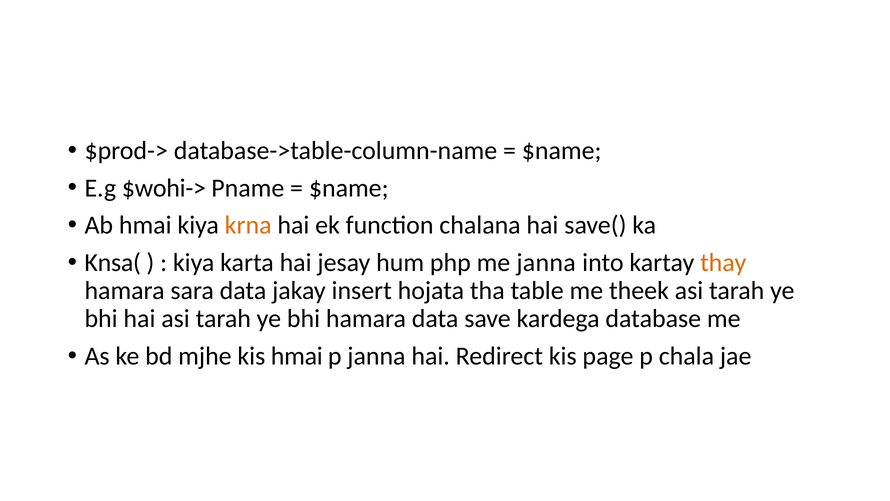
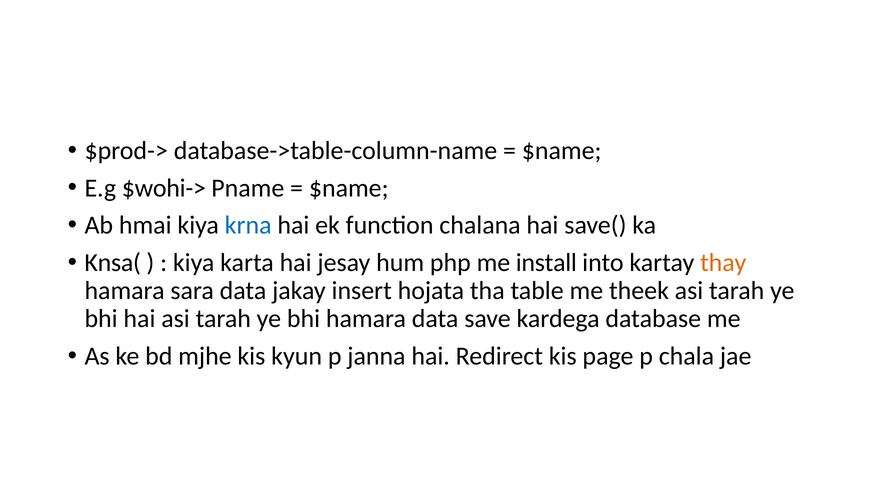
krna colour: orange -> blue (248, 225)
me janna: janna -> install (546, 262)
kis hmai: hmai -> kyun (297, 356)
